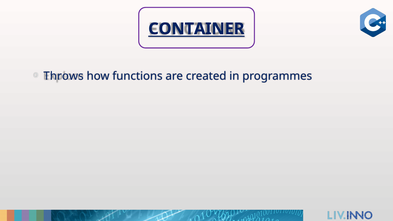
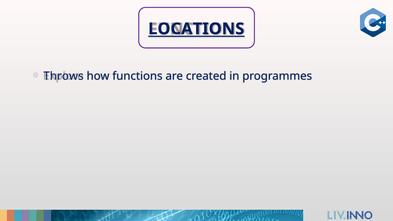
CONTAINER: CONTAINER -> LOCATIONS (196, 29)
